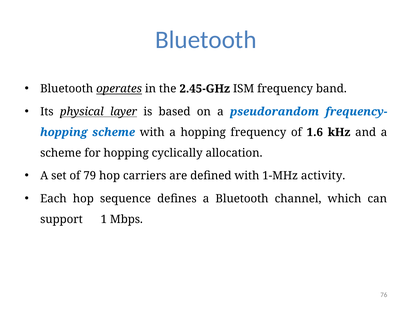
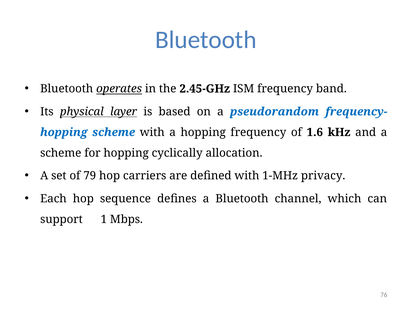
activity: activity -> privacy (323, 176)
